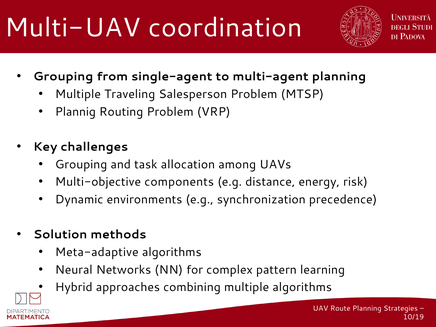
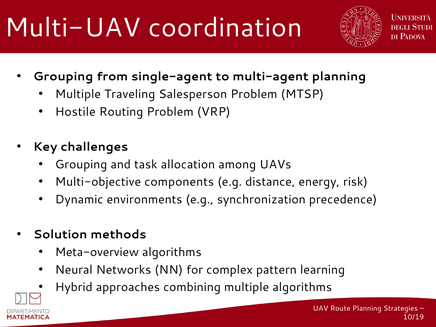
Plannig: Plannig -> Hostile (75, 112)
Meta-adaptive: Meta-adaptive -> Meta-overview (97, 252)
